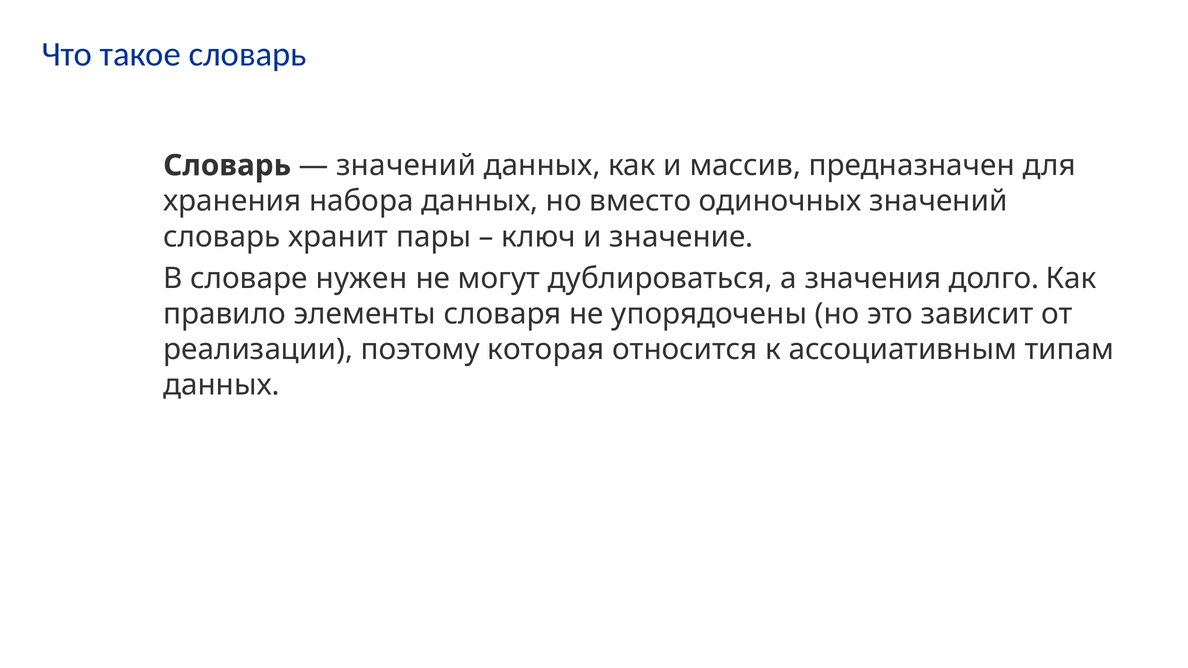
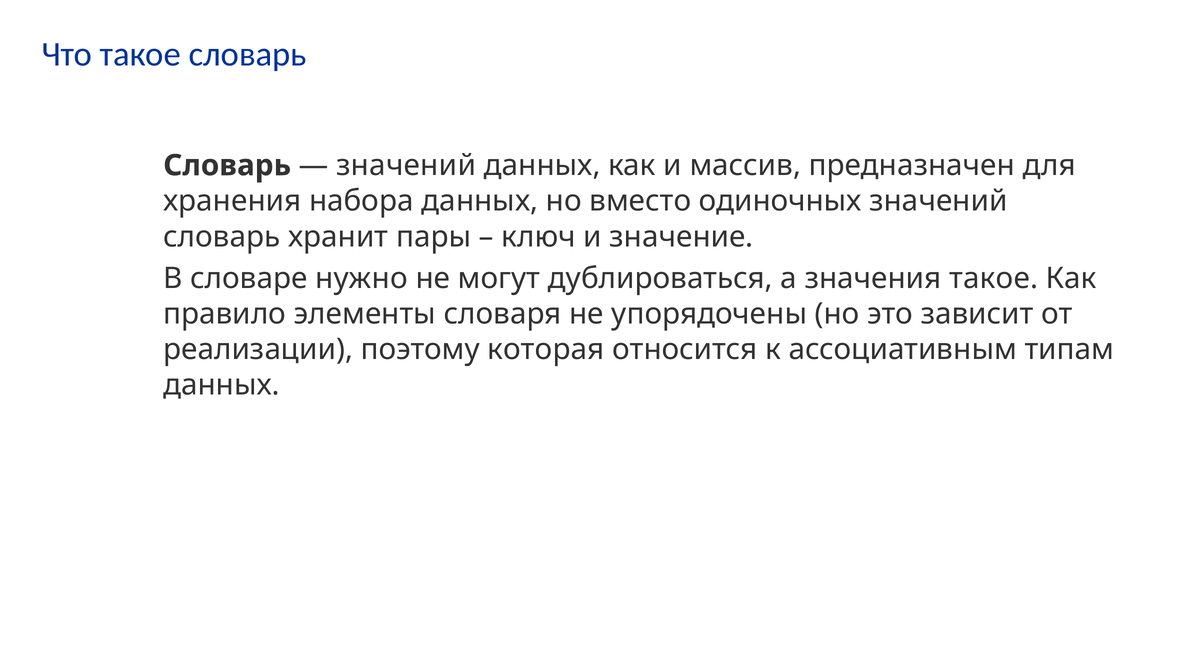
нужен: нужен -> нужно (361, 278)
значения долго: долго -> такое (994, 278)
